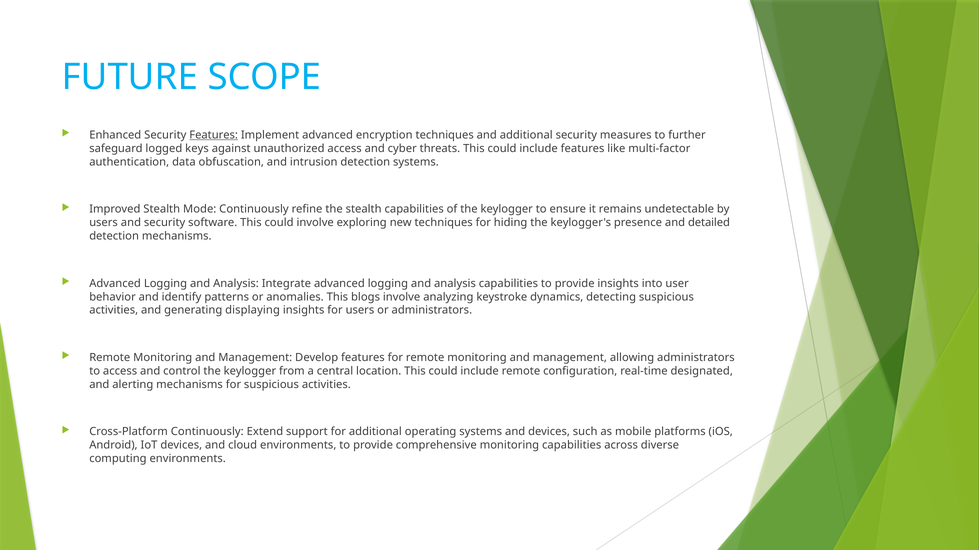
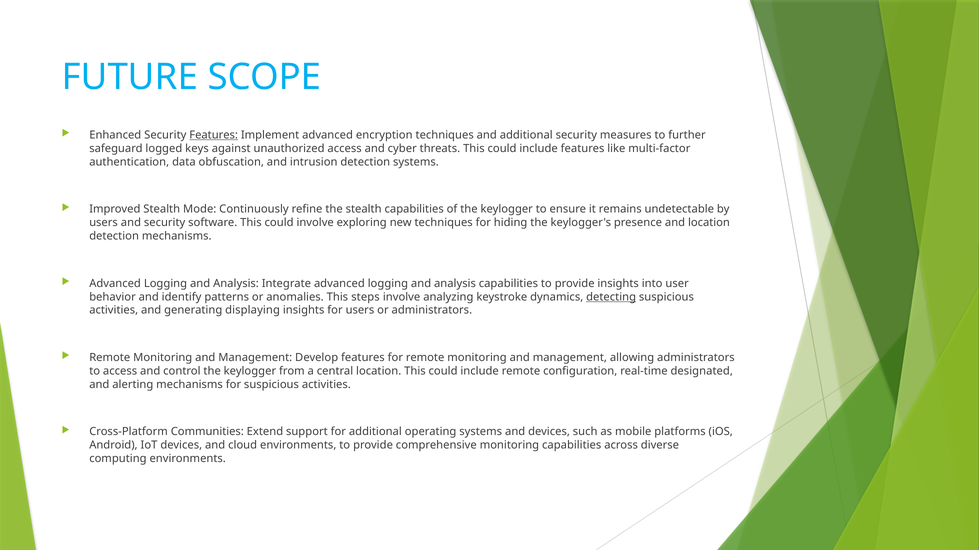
and detailed: detailed -> location (709, 223)
blogs: blogs -> steps (365, 297)
detecting underline: none -> present (611, 297)
Cross-Platform Continuously: Continuously -> Communities (207, 432)
